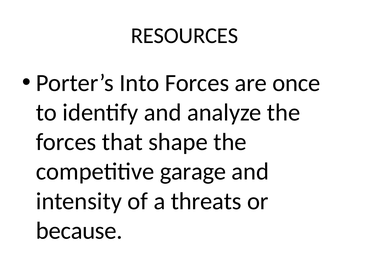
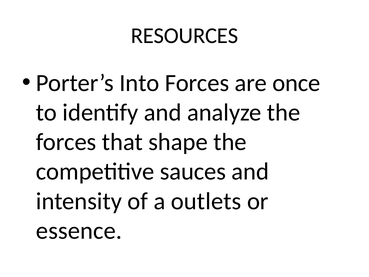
garage: garage -> sauces (193, 171)
threats: threats -> outlets (206, 201)
because: because -> essence (79, 230)
